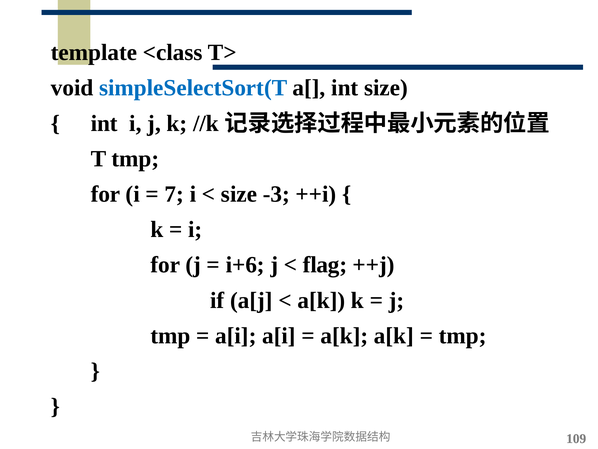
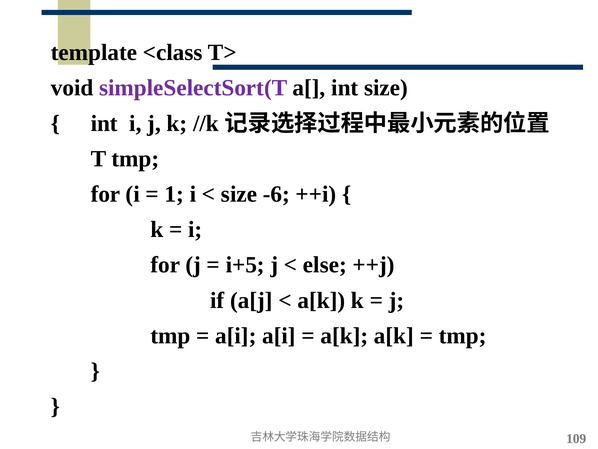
simpleSelectSort(T colour: blue -> purple (193, 88)
7: 7 -> 1 (174, 194)
-3: -3 -> -6 (276, 194)
i+6: i+6 -> i+5 (245, 265)
flag: flag -> else (325, 265)
